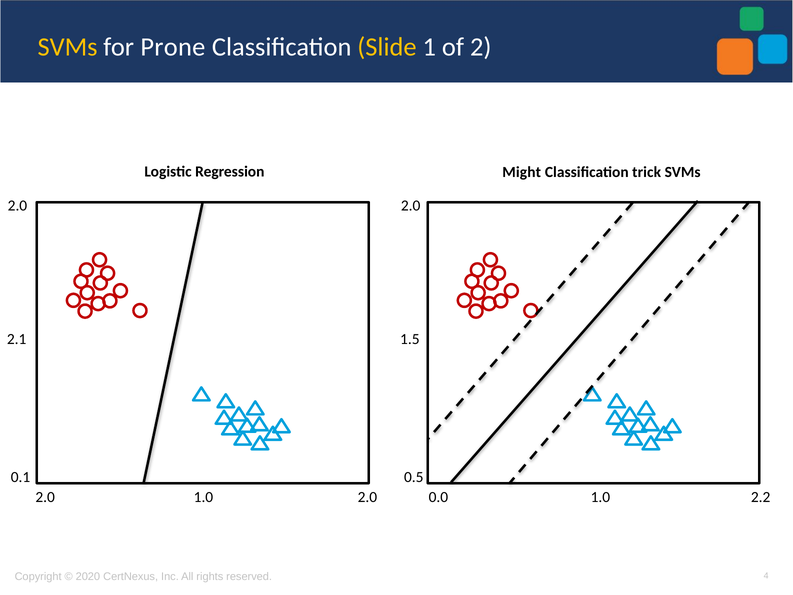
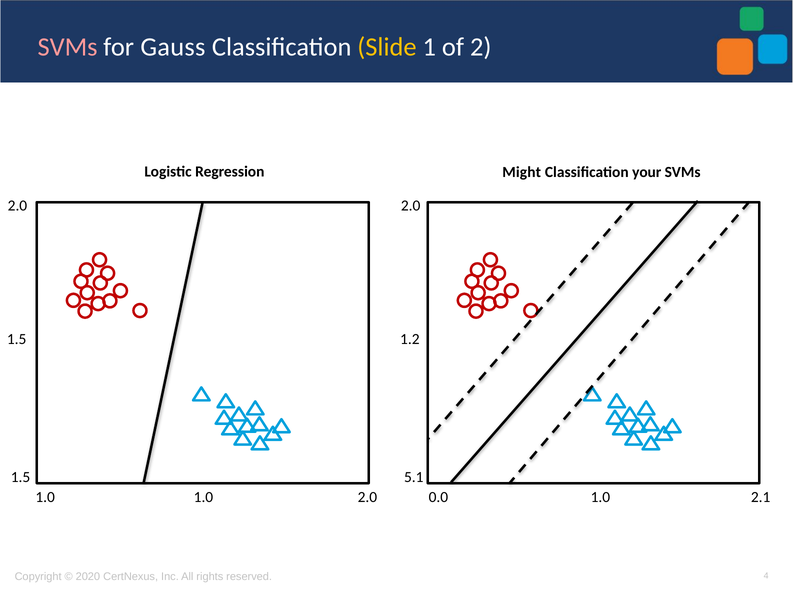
SVMs colour: yellow -> pink (68, 47)
Prone: Prone -> Gauss (173, 47)
trick: trick -> your (647, 172)
2.1: 2.1 -> 1.5 (17, 339)
1.5: 1.5 -> 1.2 (410, 339)
0.1: 0.1 -> 1.5 (21, 477)
0.5: 0.5 -> 5.1 (414, 477)
2.0: 2.0 -> 1.0 (45, 497)
2.2: 2.2 -> 2.1 (761, 497)
